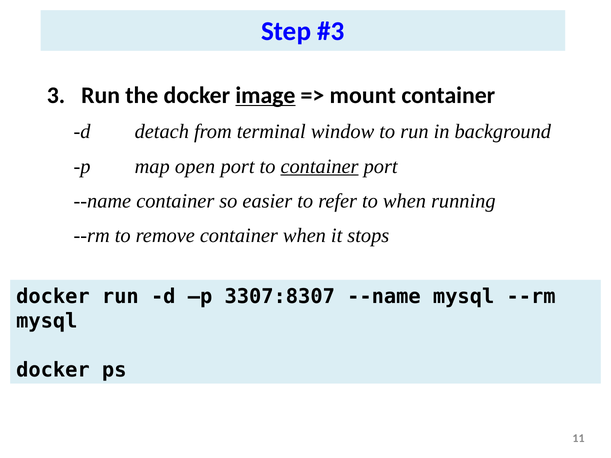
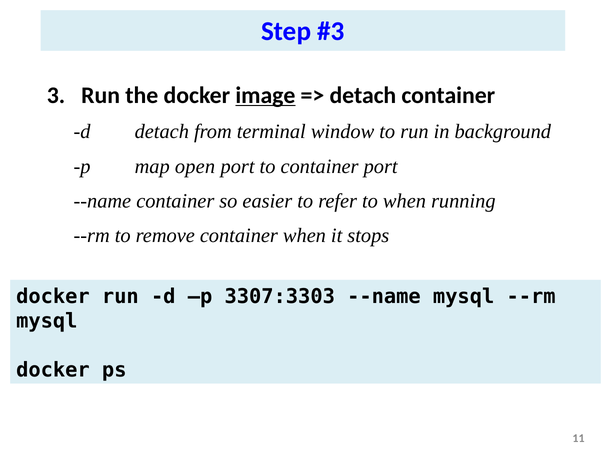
mount: mount -> detach (363, 95)
container underline: present -> none (320, 166)
3307:8307: 3307:8307 -> 3307:3303 (280, 297)
